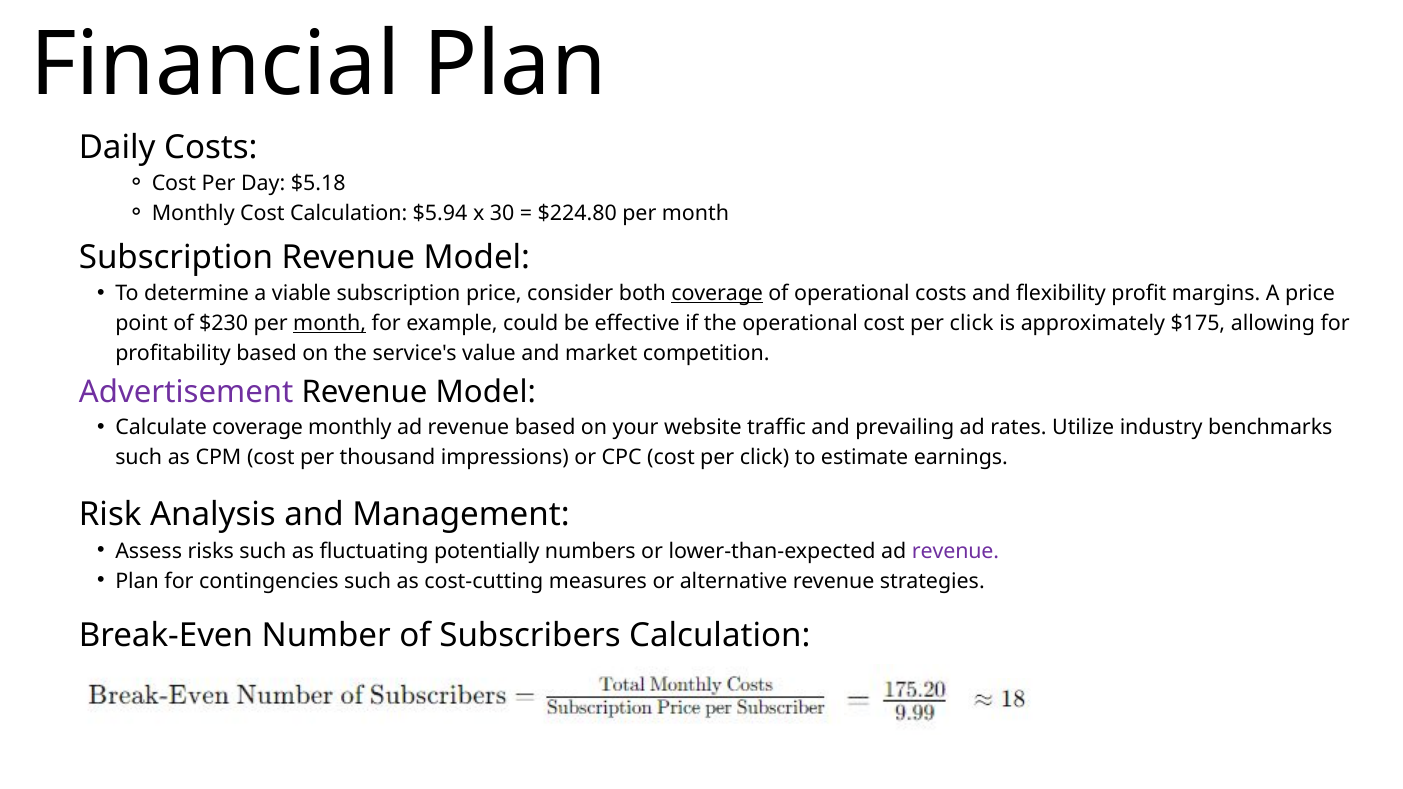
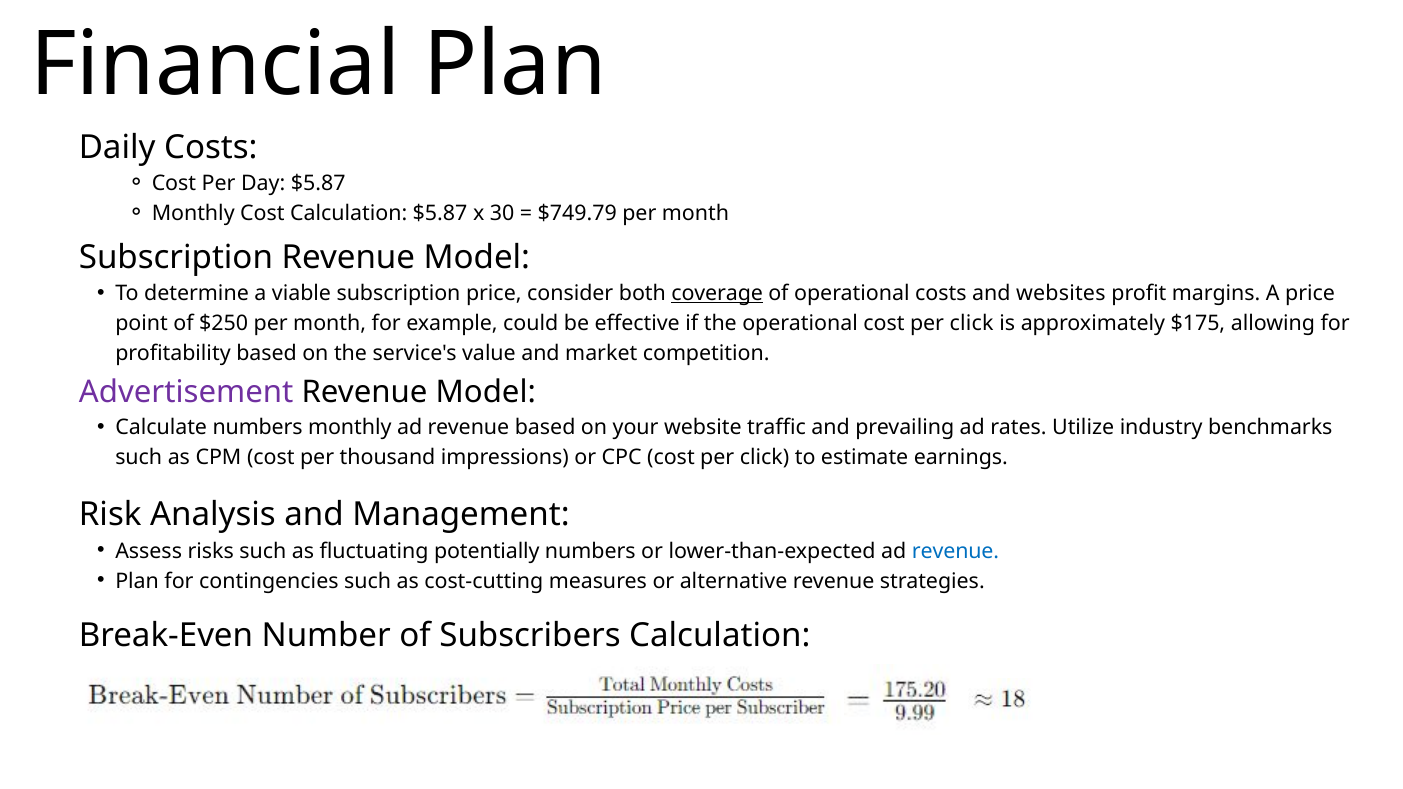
Day $5.18: $5.18 -> $5.87 (318, 184)
Calculation $5.94: $5.94 -> $5.87 (440, 214)
$224.80: $224.80 -> $749.79 (577, 214)
flexibility: flexibility -> websites (1061, 293)
$230: $230 -> $250 (224, 324)
month underline: present -> none (330, 324)
Calculate coverage: coverage -> numbers (258, 427)
revenue colour: purple -> blue (956, 551)
